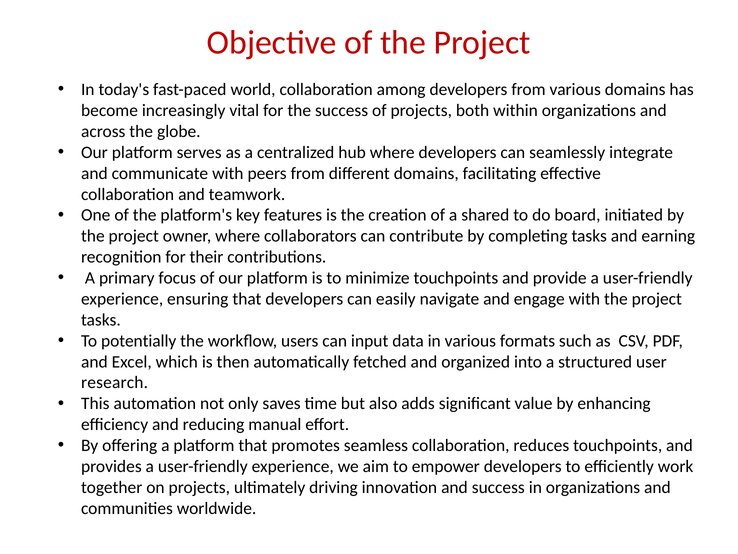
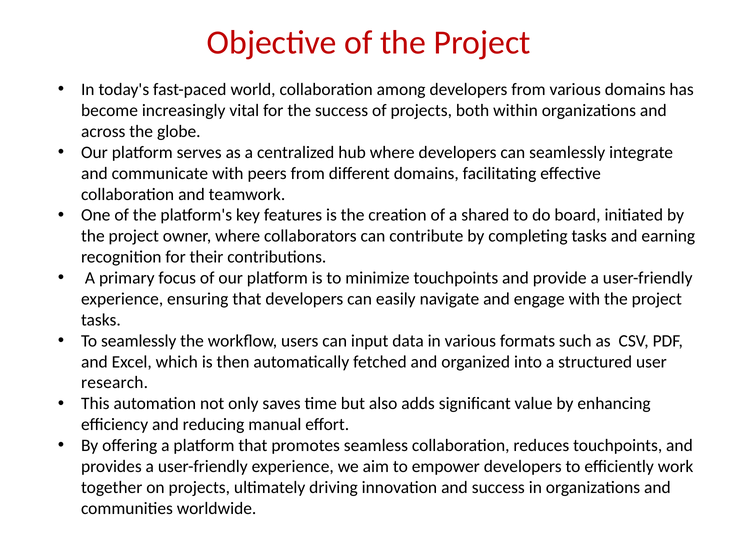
To potentially: potentially -> seamlessly (139, 341)
